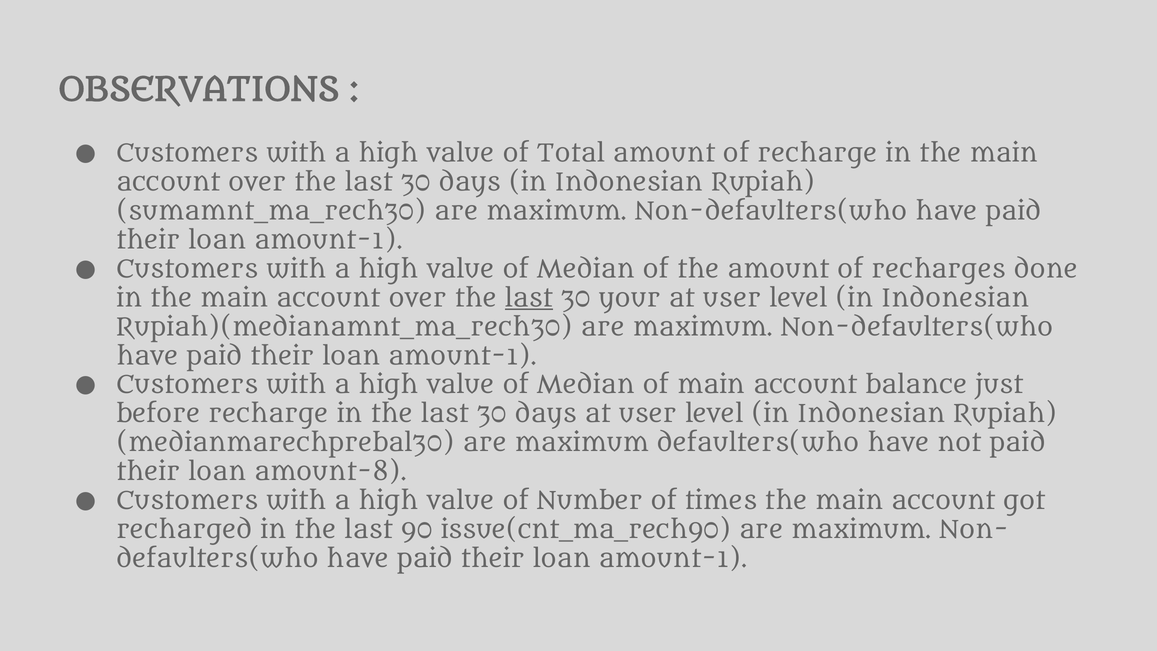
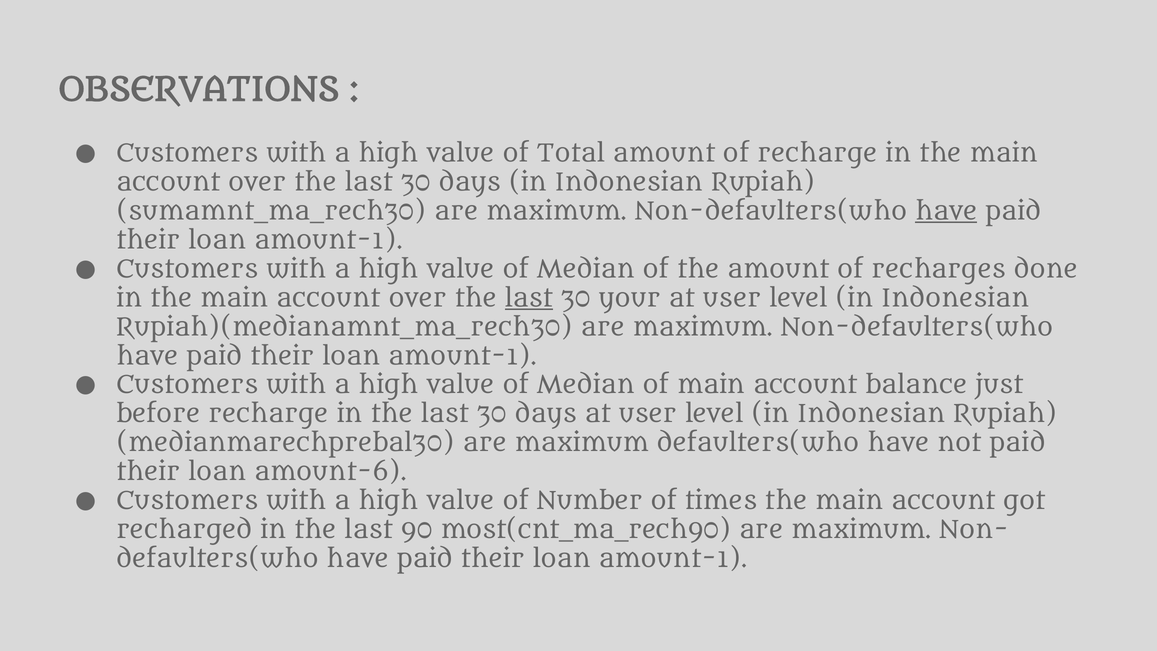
have underline: none -> present (946, 212)
amount-8: amount-8 -> amount-6 (331, 472)
issue(cnt_ma_rech90: issue(cnt_ma_rech90 -> most(cnt_ma_rech90 (586, 530)
